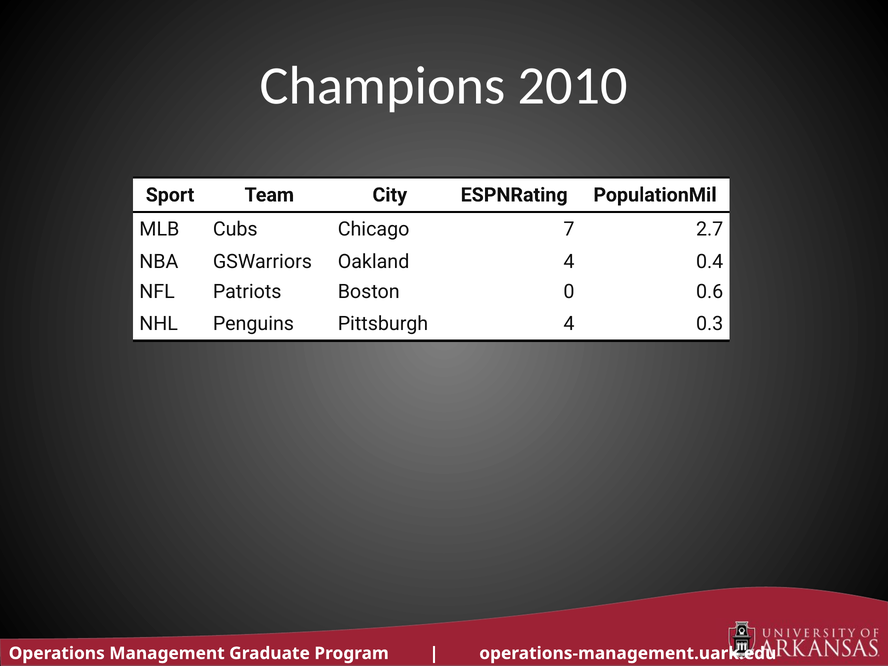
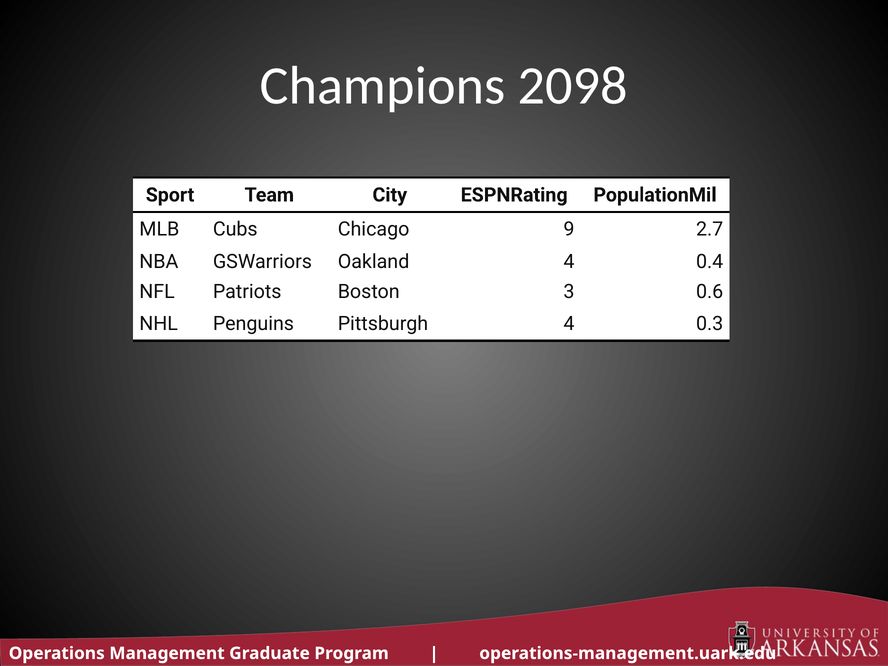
2010: 2010 -> 2098 (573, 86)
7: 7 -> 9 (569, 229)
0: 0 -> 3 (569, 292)
